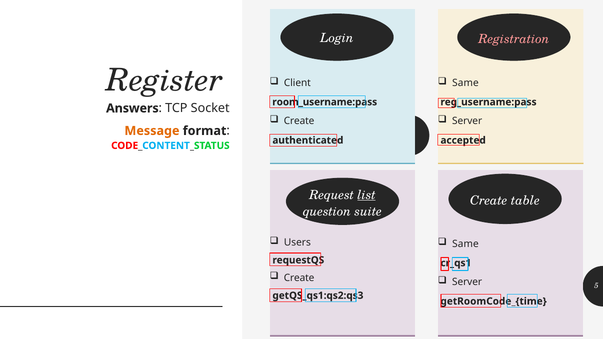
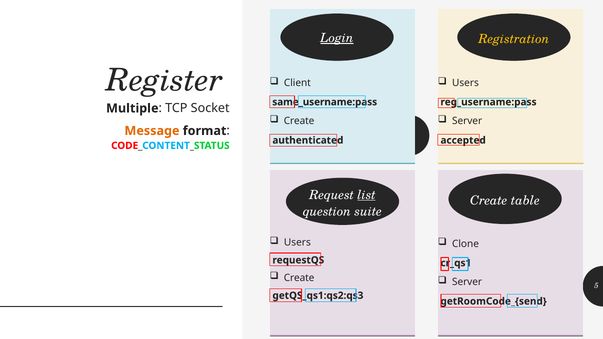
Login underline: none -> present (337, 38)
Registration colour: pink -> yellow (514, 39)
Same: Same -> Users (465, 83)
room_username:pass: room_username:pass -> same_username:pass (325, 102)
Answers: Answers -> Multiple (132, 108)
Same: Same -> Clone (465, 244)
getRoomCode_{time: getRoomCode_{time -> getRoomCode_{send (494, 301)
